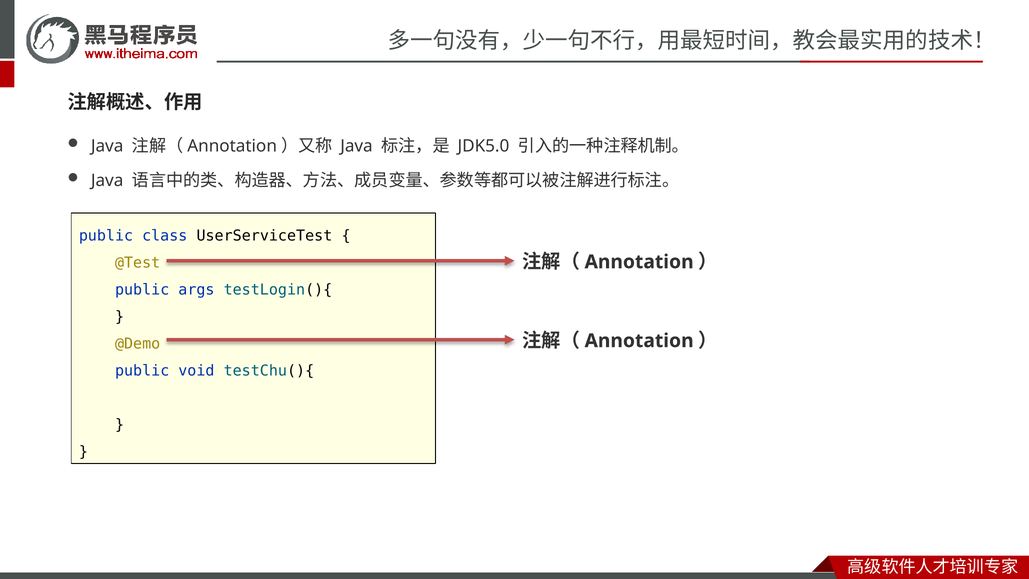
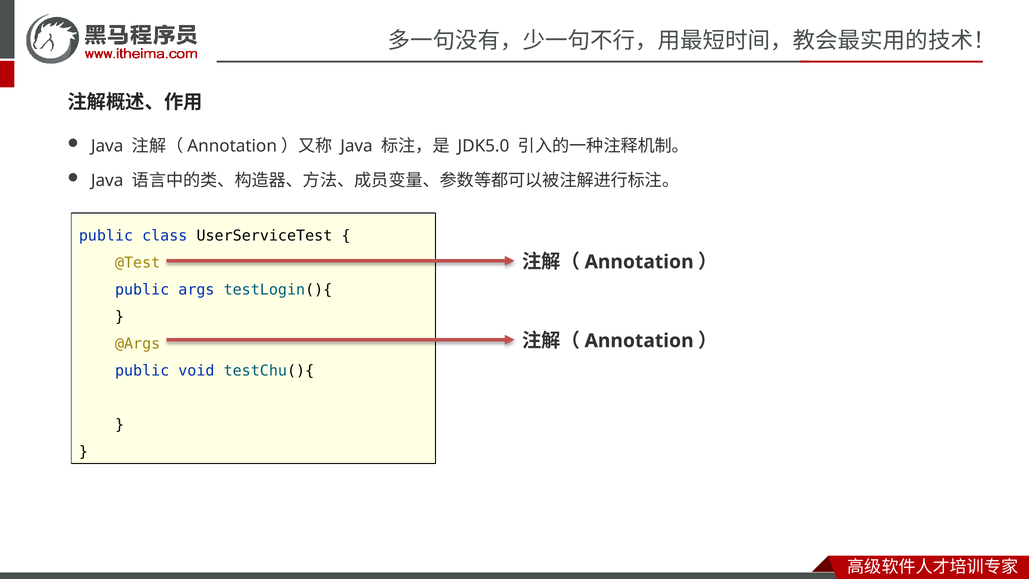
@Demo: @Demo -> @Args (138, 344)
